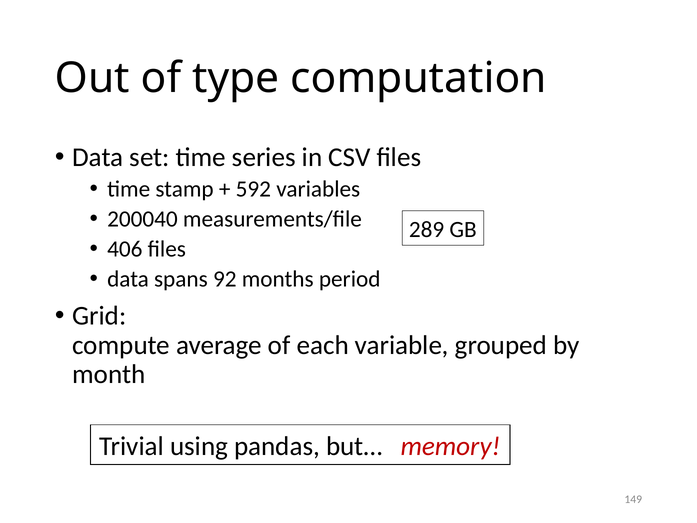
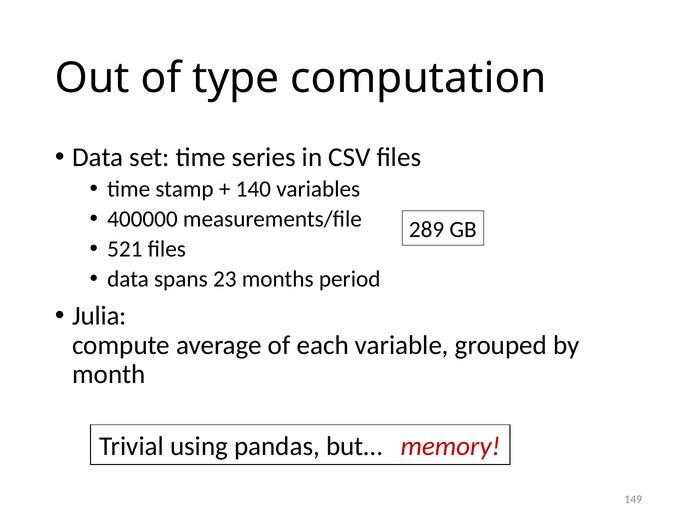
592: 592 -> 140 (253, 189)
200040: 200040 -> 400000 (142, 219)
406: 406 -> 521 (125, 249)
92: 92 -> 23 (225, 279)
Grid: Grid -> Julia (99, 316)
